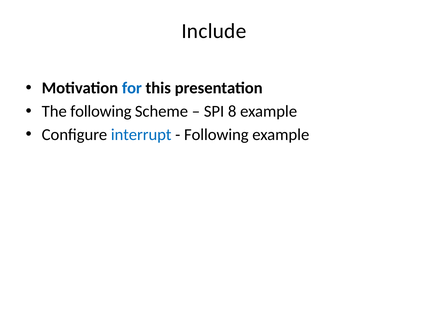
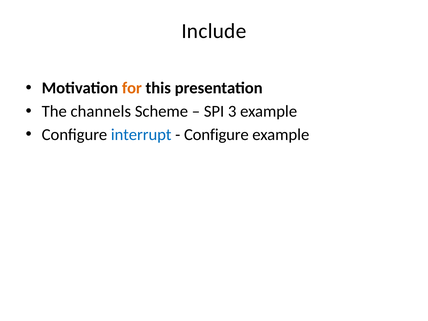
for colour: blue -> orange (132, 88)
The following: following -> channels (101, 111)
8: 8 -> 3 (232, 111)
Following: Following -> Configure (216, 135)
